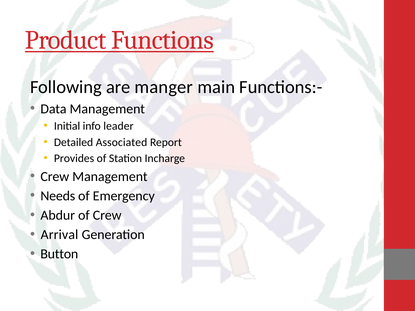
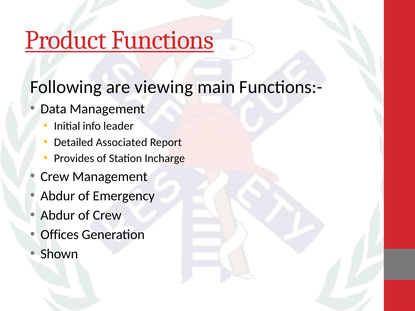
manger: manger -> viewing (164, 87)
Needs: Needs -> Abdur (58, 196)
Arrival: Arrival -> Offices (60, 235)
Button: Button -> Shown (59, 254)
